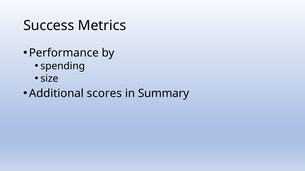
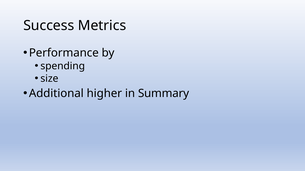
scores: scores -> higher (104, 94)
